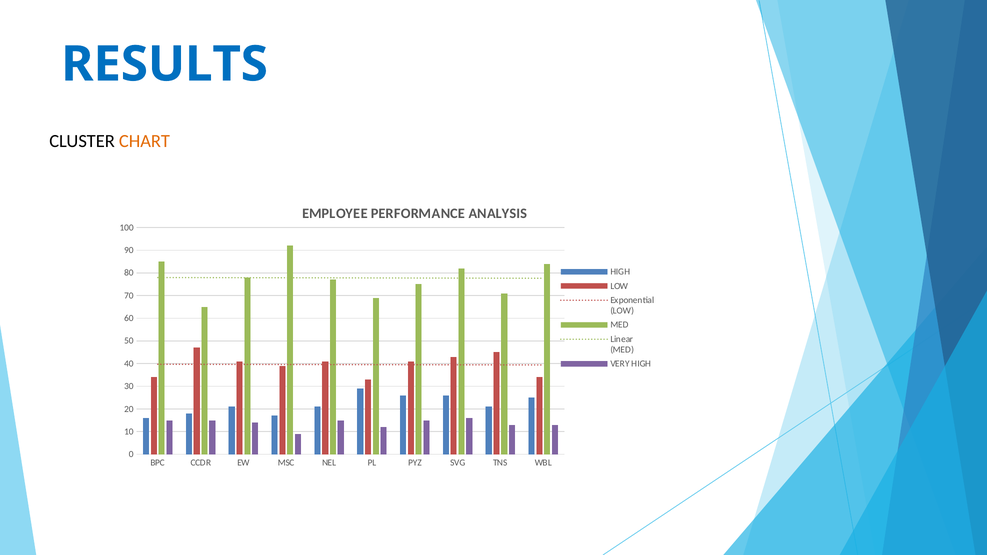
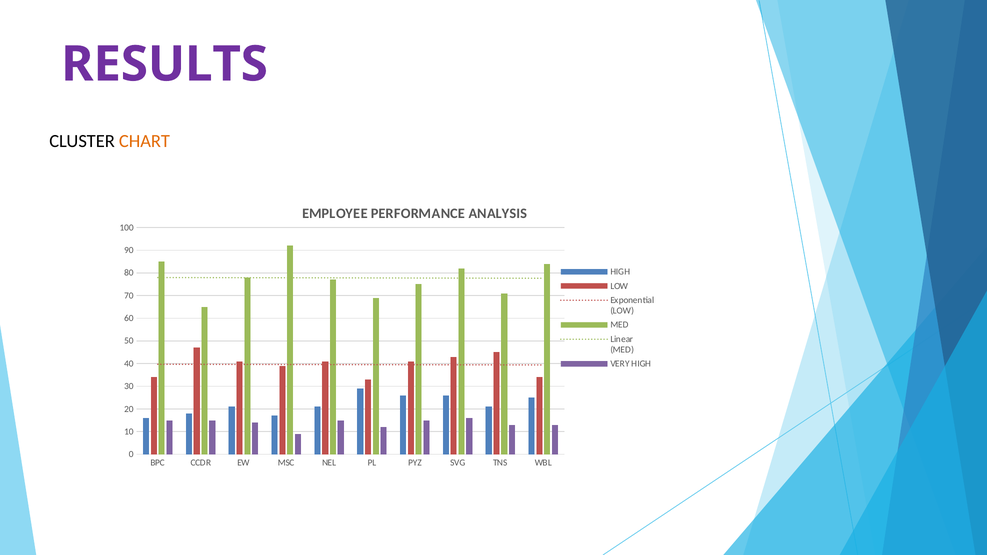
RESULTS colour: blue -> purple (165, 64)
